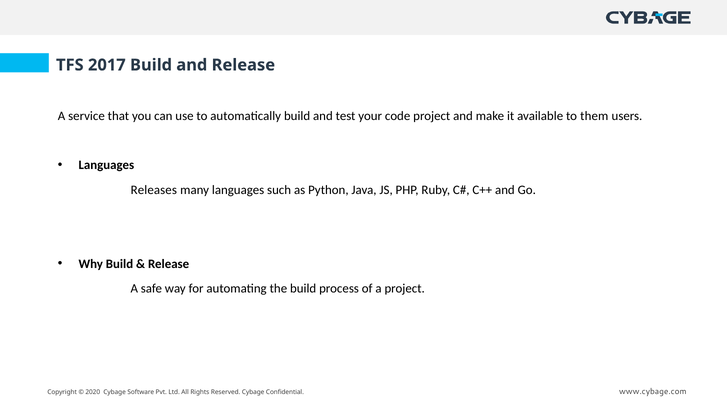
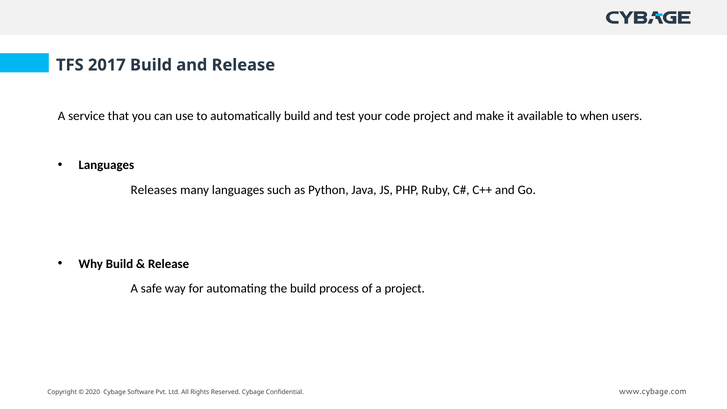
them: them -> when (594, 116)
